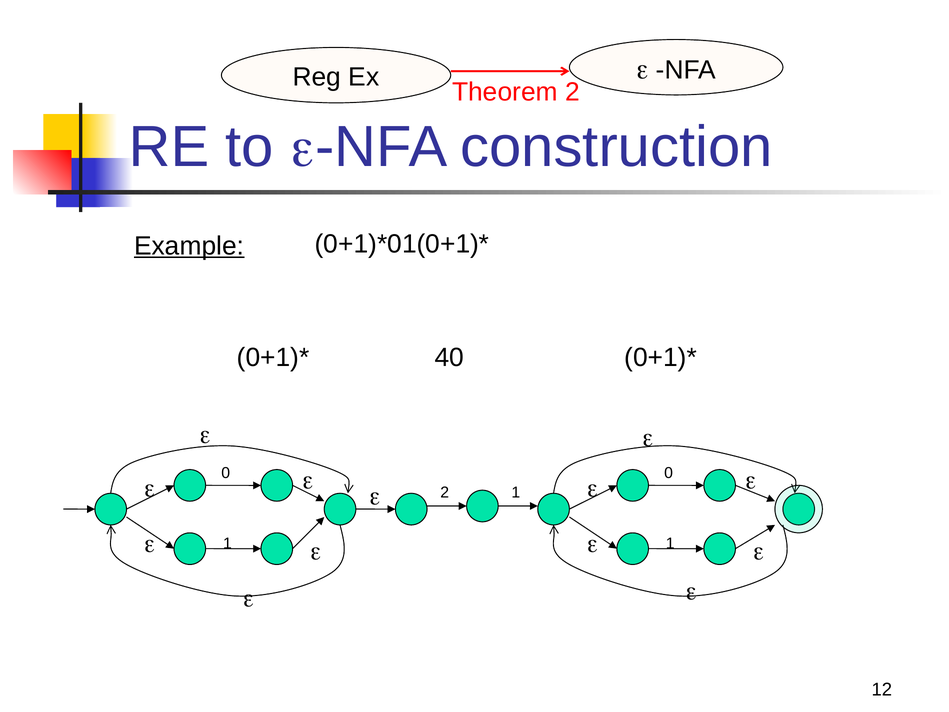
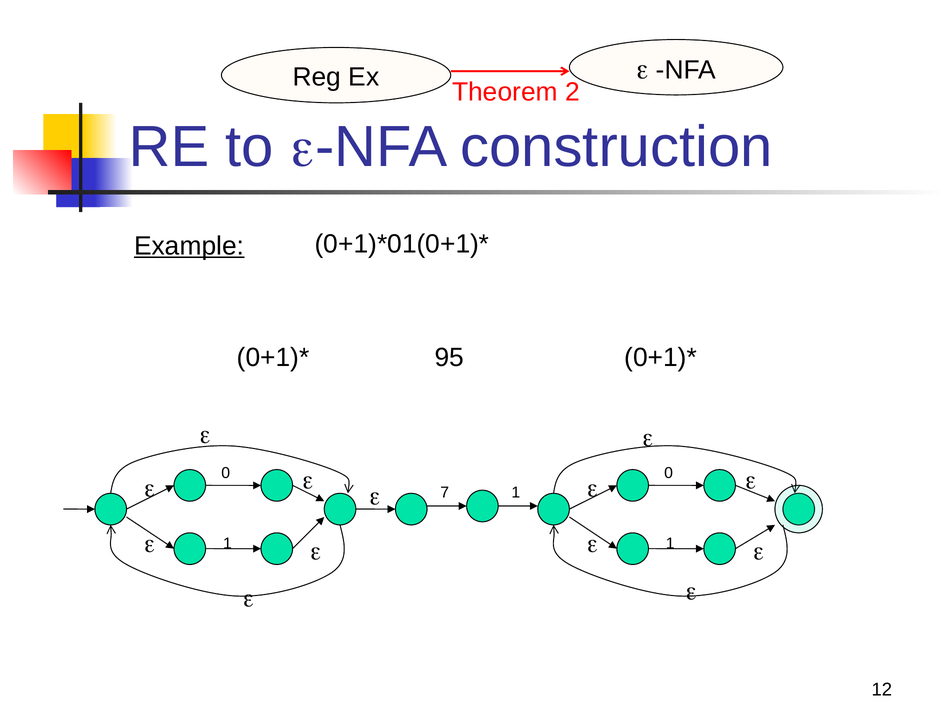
40: 40 -> 95 (449, 357)
2: 2 -> 7 (445, 493)
